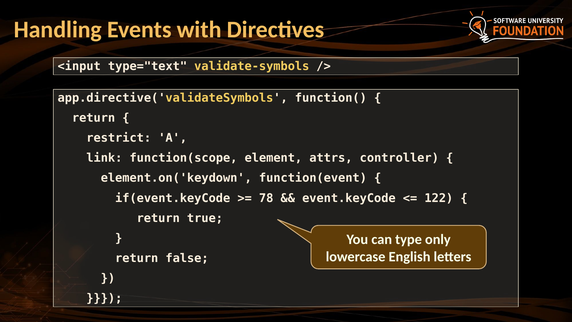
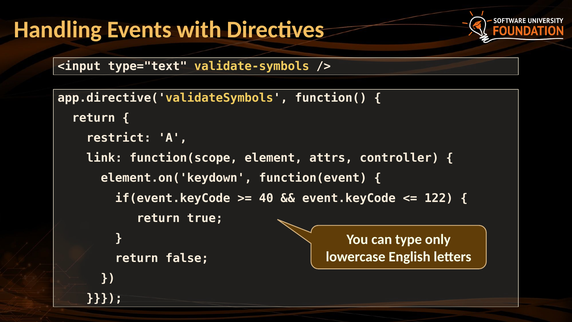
78: 78 -> 40 (266, 198)
